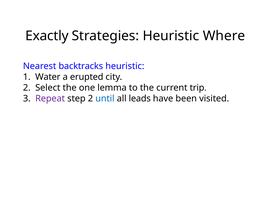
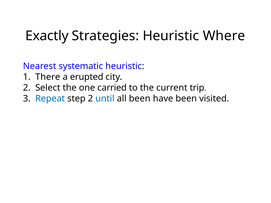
backtracks: backtracks -> systematic (81, 66)
Water: Water -> There (48, 77)
lemma: lemma -> carried (112, 88)
Repeat colour: purple -> blue (50, 99)
all leads: leads -> been (140, 99)
